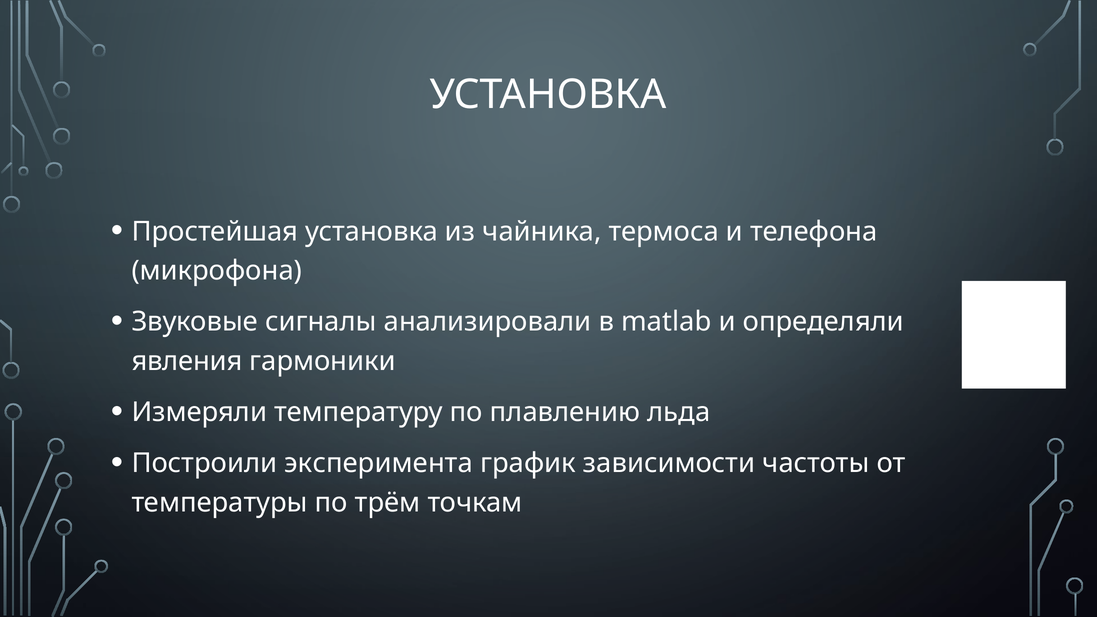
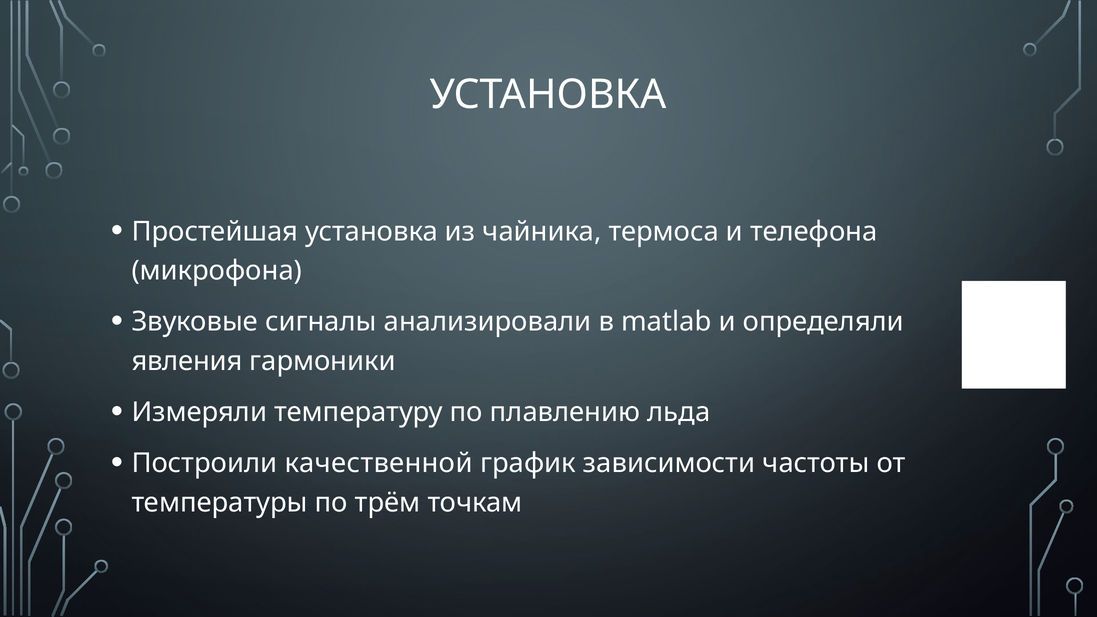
эксперимента: эксперимента -> качественной (379, 463)
